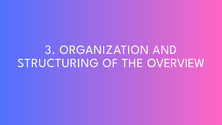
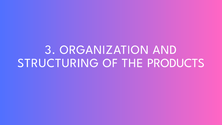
OVERVIEW: OVERVIEW -> PRODUCTS (176, 63)
